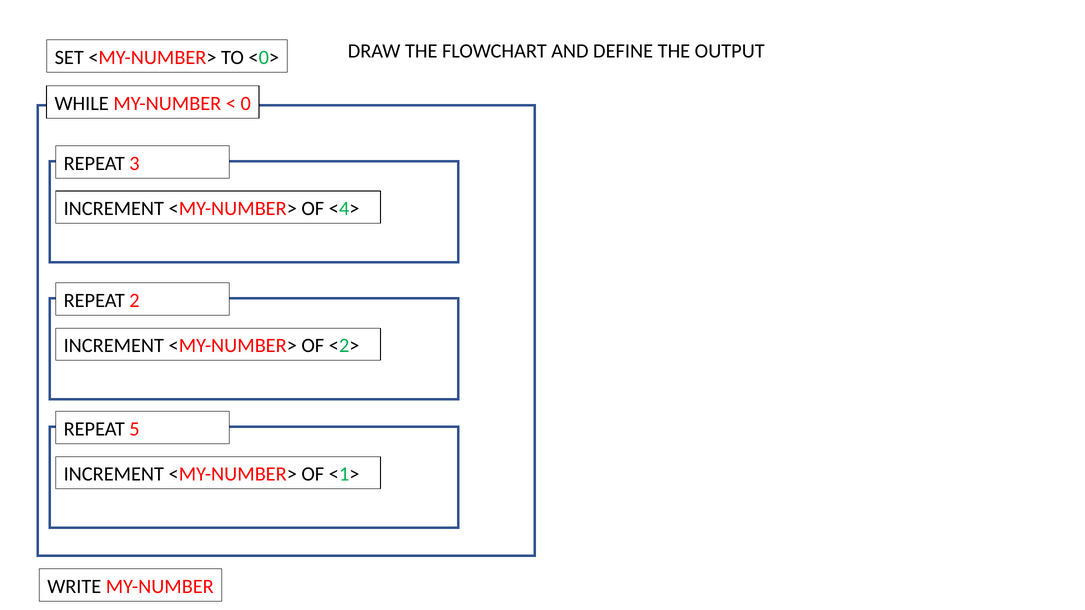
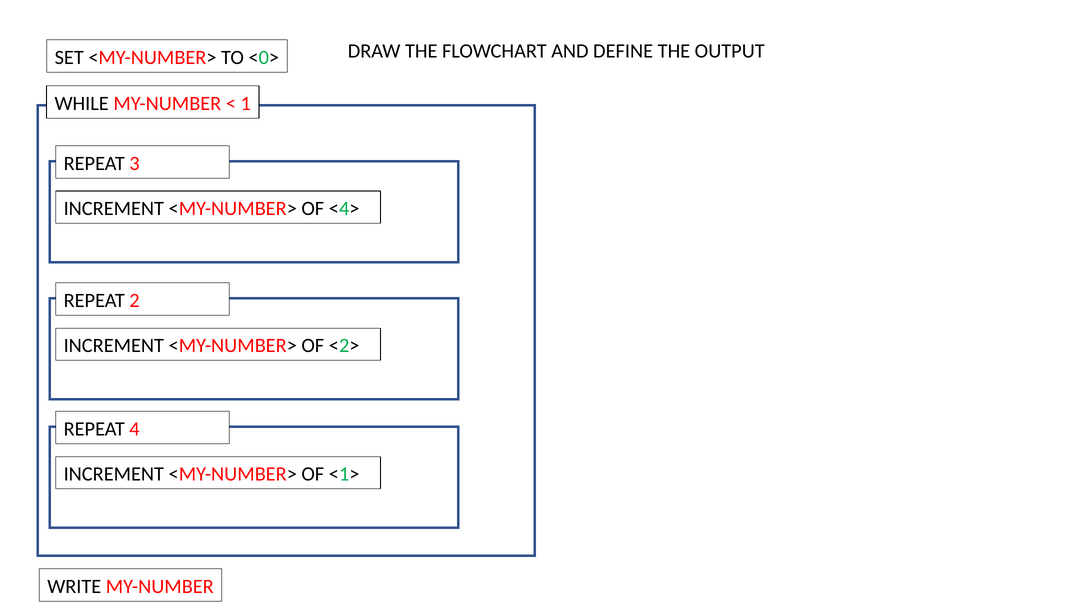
0: 0 -> 1 (246, 103)
5: 5 -> 4 (134, 429)
